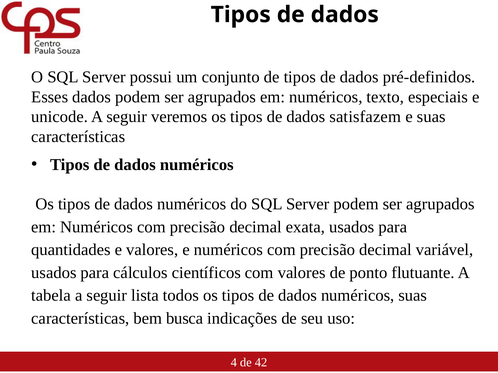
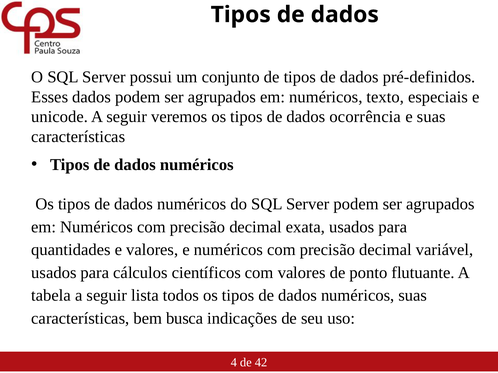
satisfazem: satisfazem -> ocorrência (365, 117)
